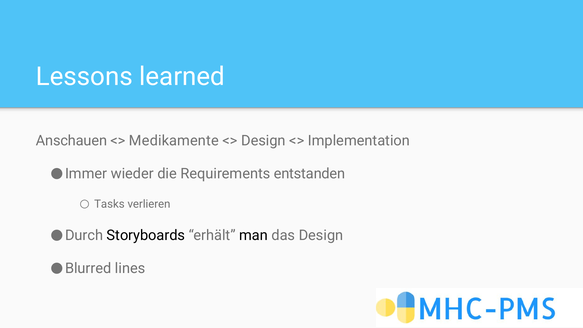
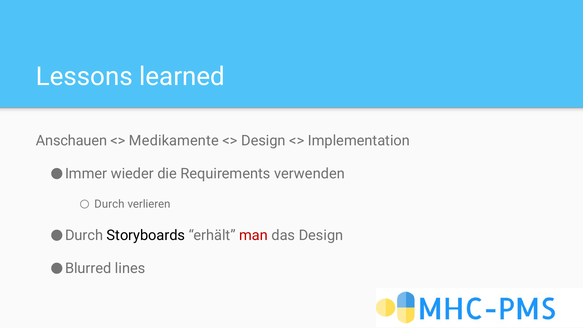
entstanden: entstanden -> verwenden (309, 174)
Tasks: Tasks -> Durch (109, 204)
man colour: black -> red (253, 235)
